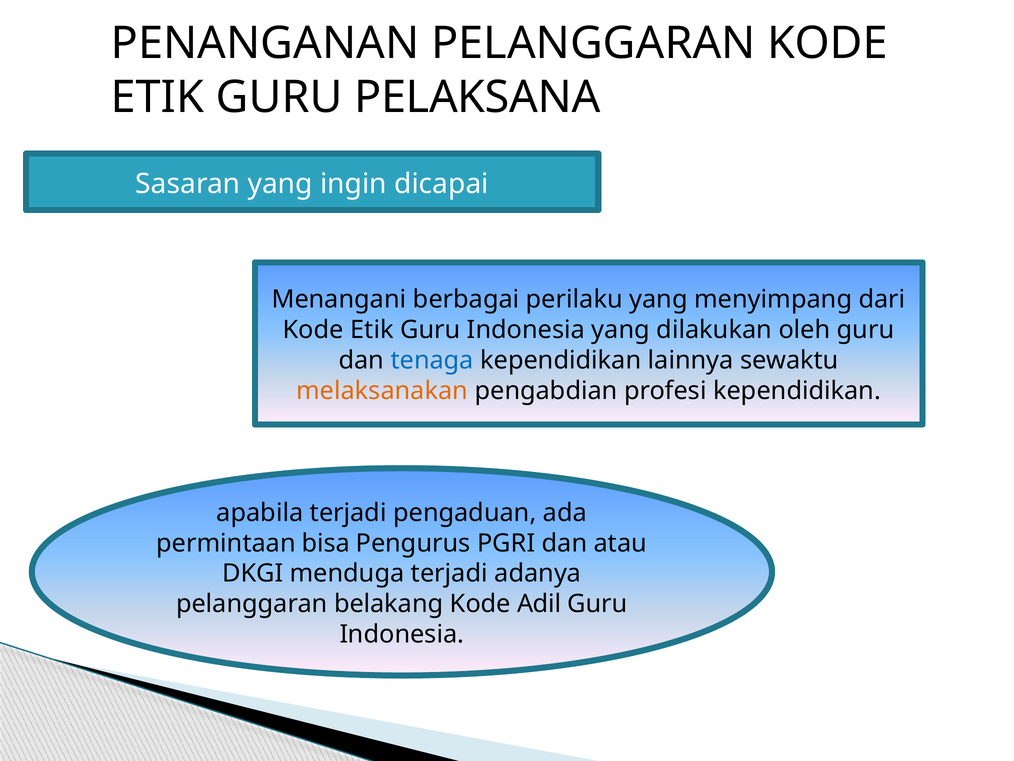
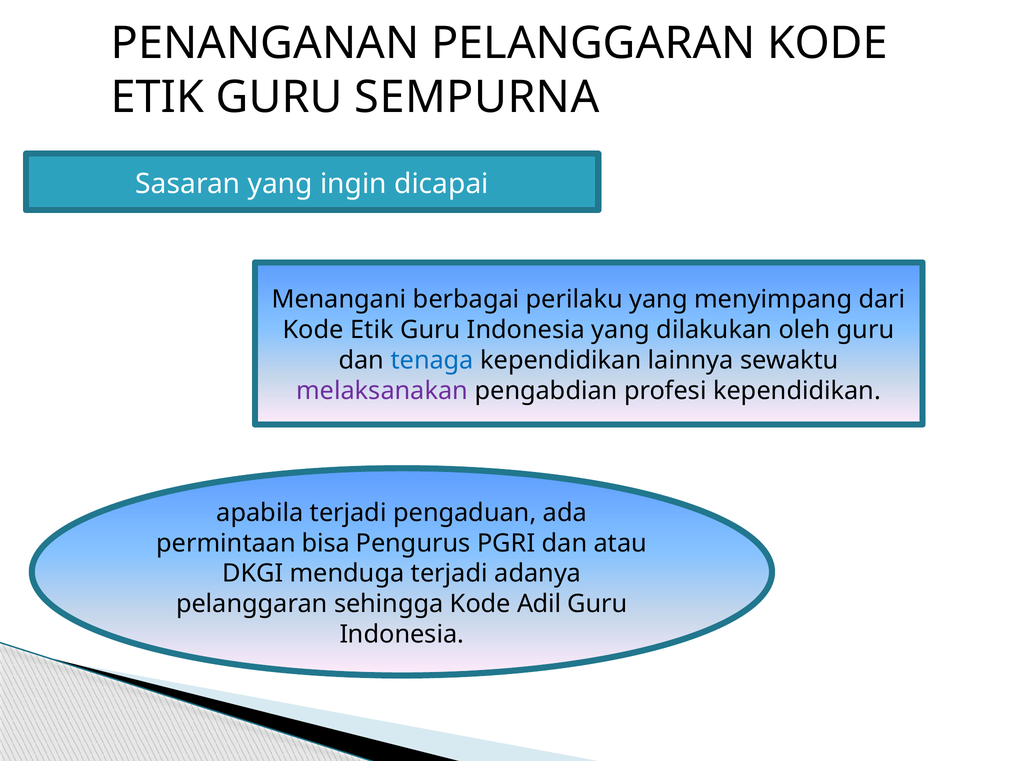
PELAKSANA: PELAKSANA -> SEMPURNA (477, 97)
melaksanakan colour: orange -> purple (382, 391)
belakang: belakang -> sehingga (389, 604)
